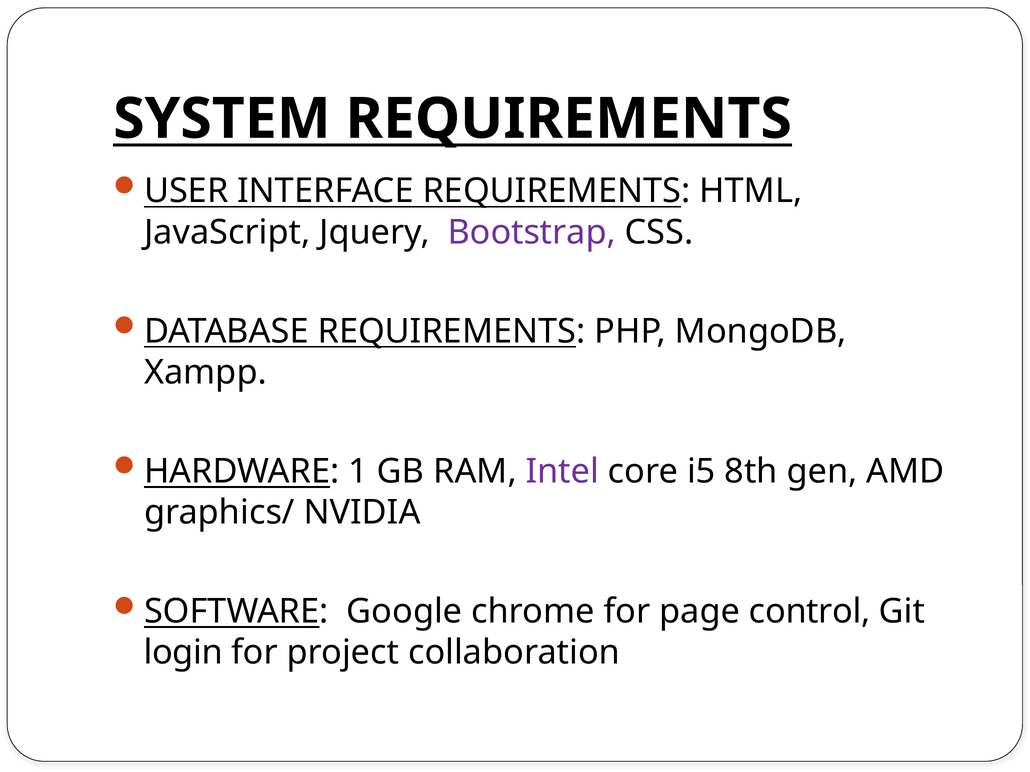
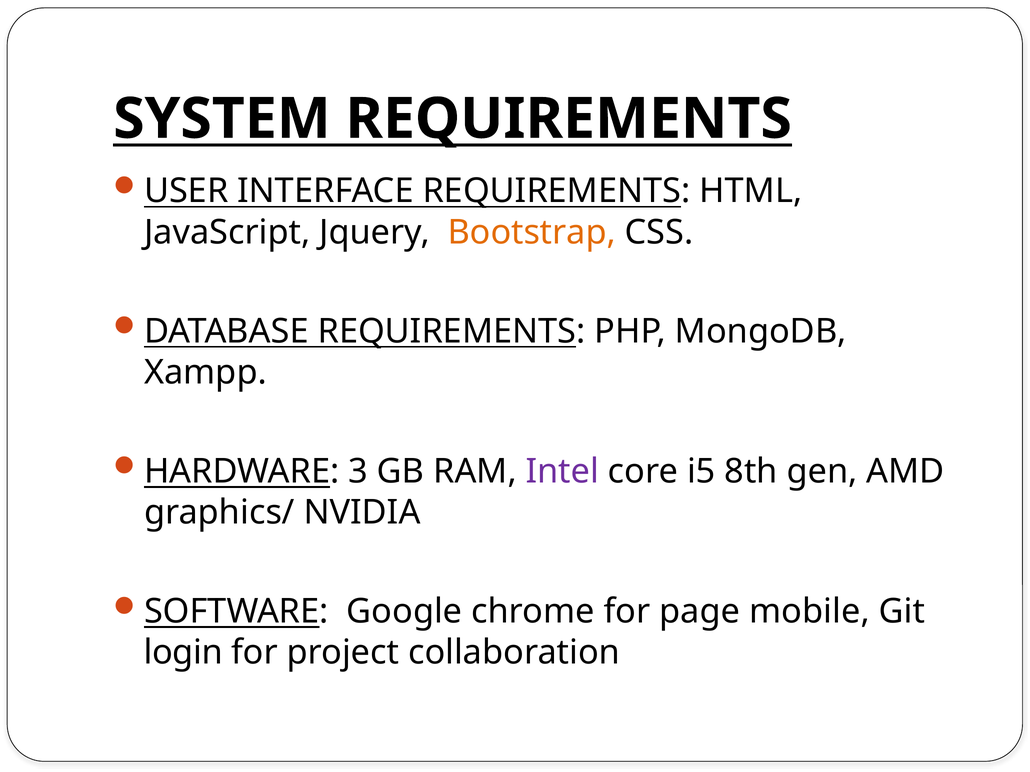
Bootstrap colour: purple -> orange (532, 232)
1: 1 -> 3 (358, 472)
control: control -> mobile (809, 612)
